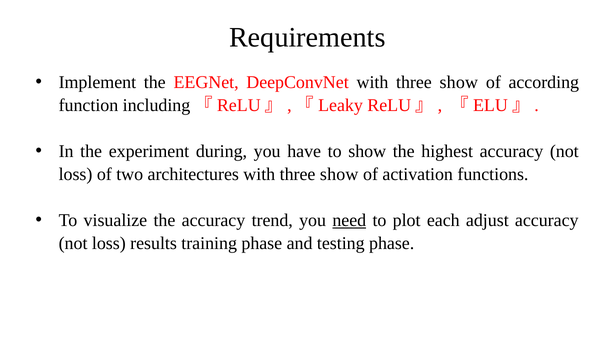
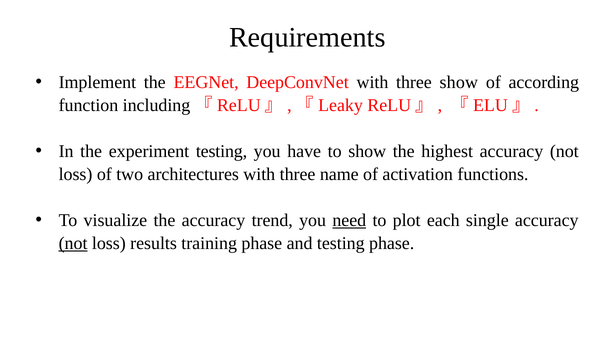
experiment during: during -> testing (222, 151)
architectures with three show: show -> name (339, 174)
adjust: adjust -> single (487, 220)
not underline: none -> present (73, 243)
